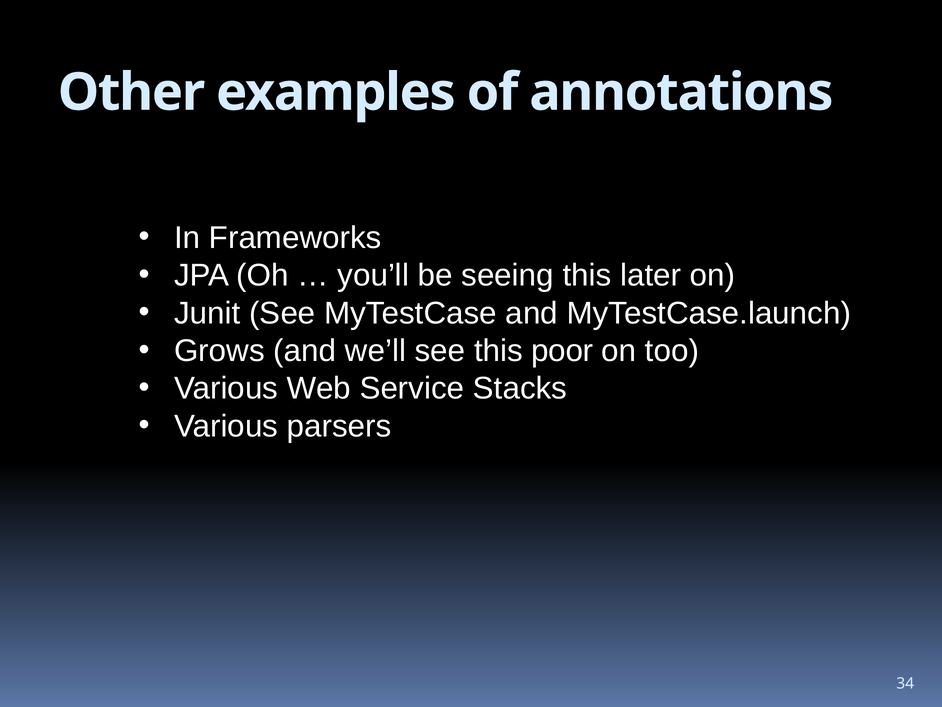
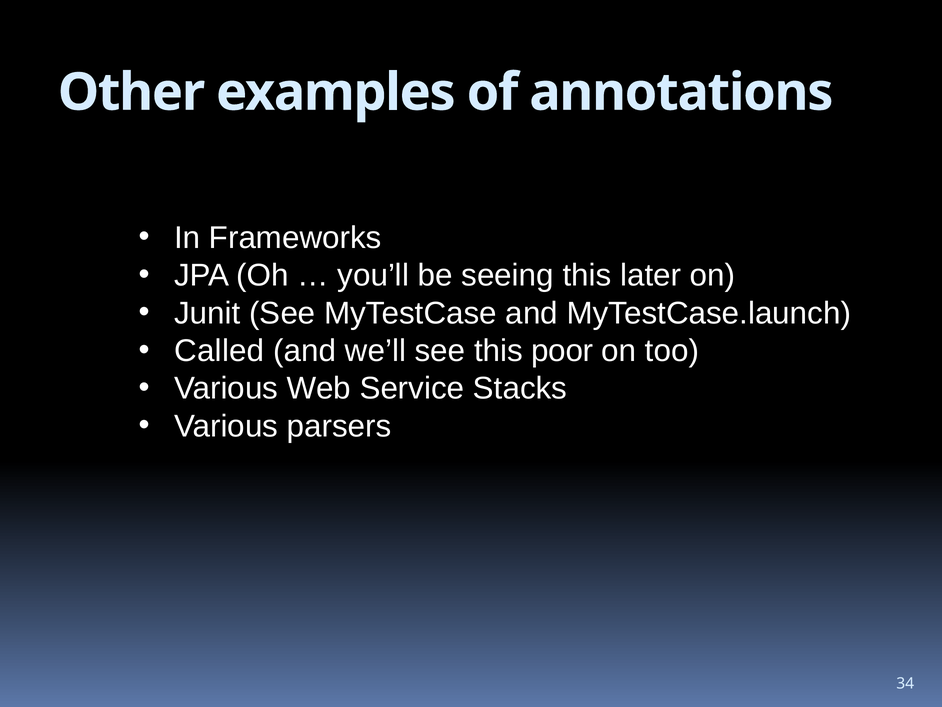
Grows: Grows -> Called (219, 351)
